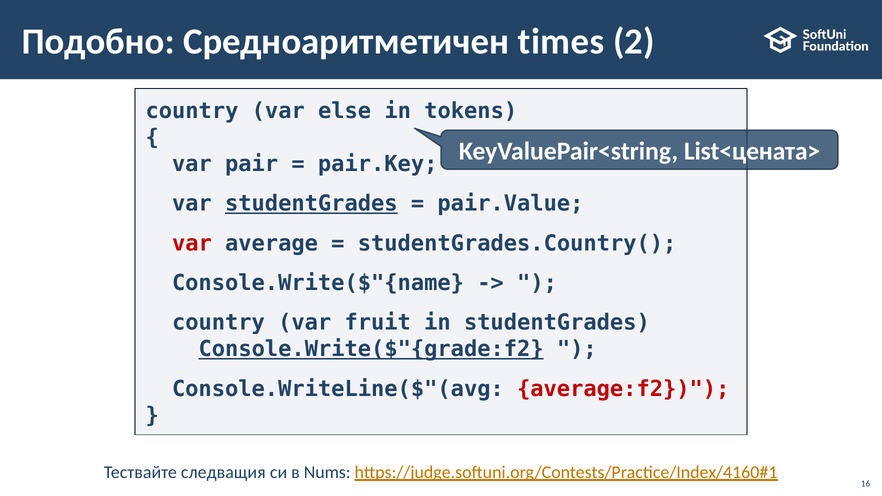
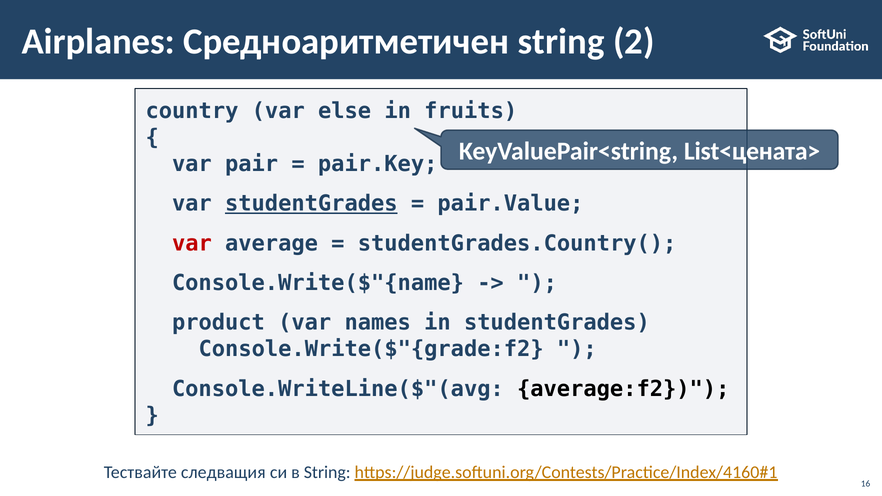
Подобно: Подобно -> Airplanes (98, 42)
Средноаритметичен times: times -> string (561, 42)
tokens: tokens -> fruits (471, 111)
country: country -> product (218, 323)
fruit: fruit -> names (378, 323)
Console.Write($"{grade:f2 underline: present -> none (371, 349)
average:f2 colour: red -> black (623, 389)
в Nums: Nums -> String (327, 472)
